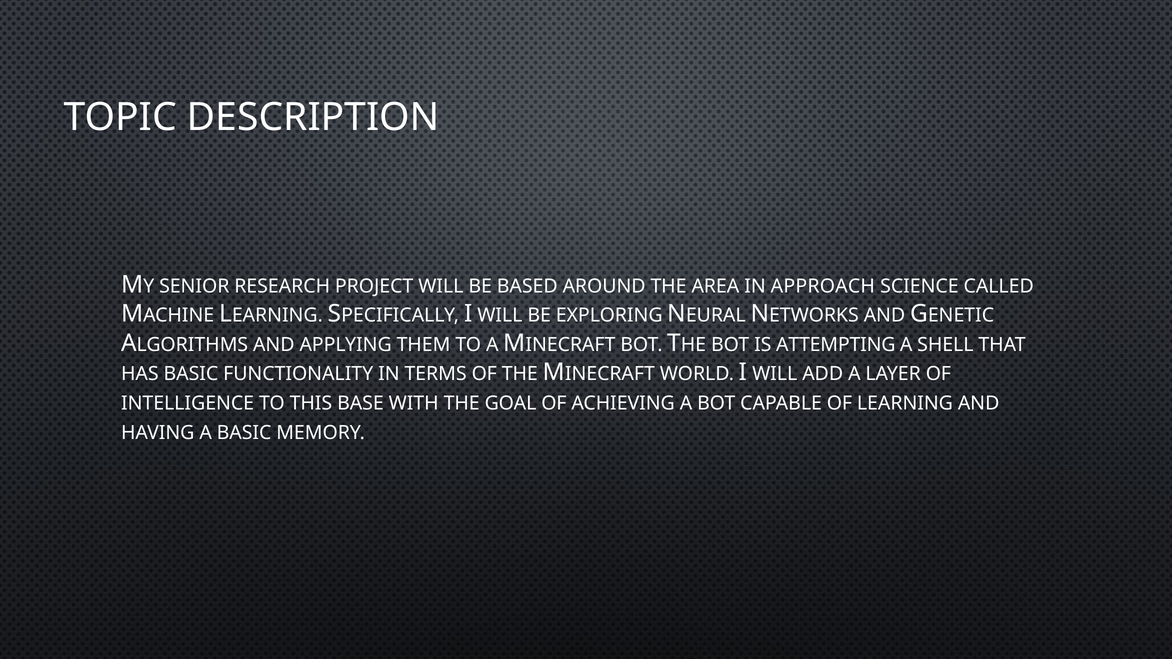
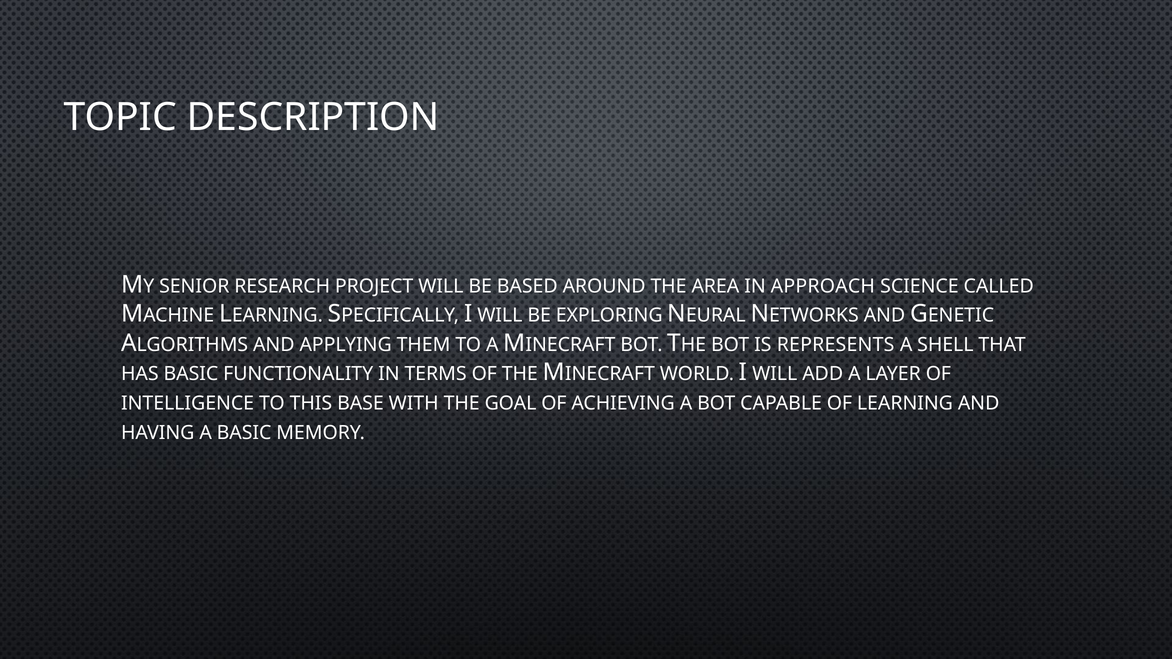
ATTEMPTING: ATTEMPTING -> REPRESENTS (836, 345)
